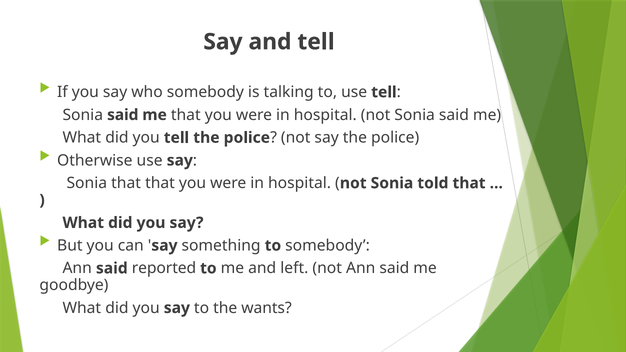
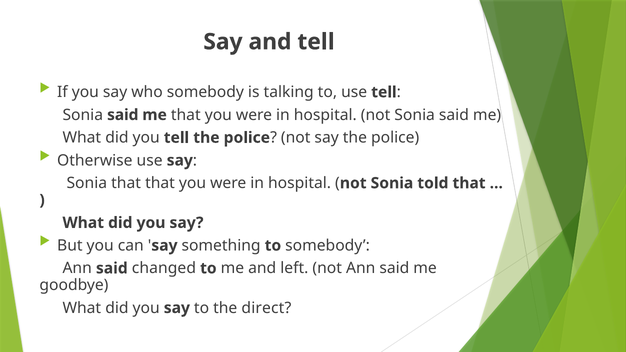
reported: reported -> changed (164, 268)
wants: wants -> direct (266, 308)
